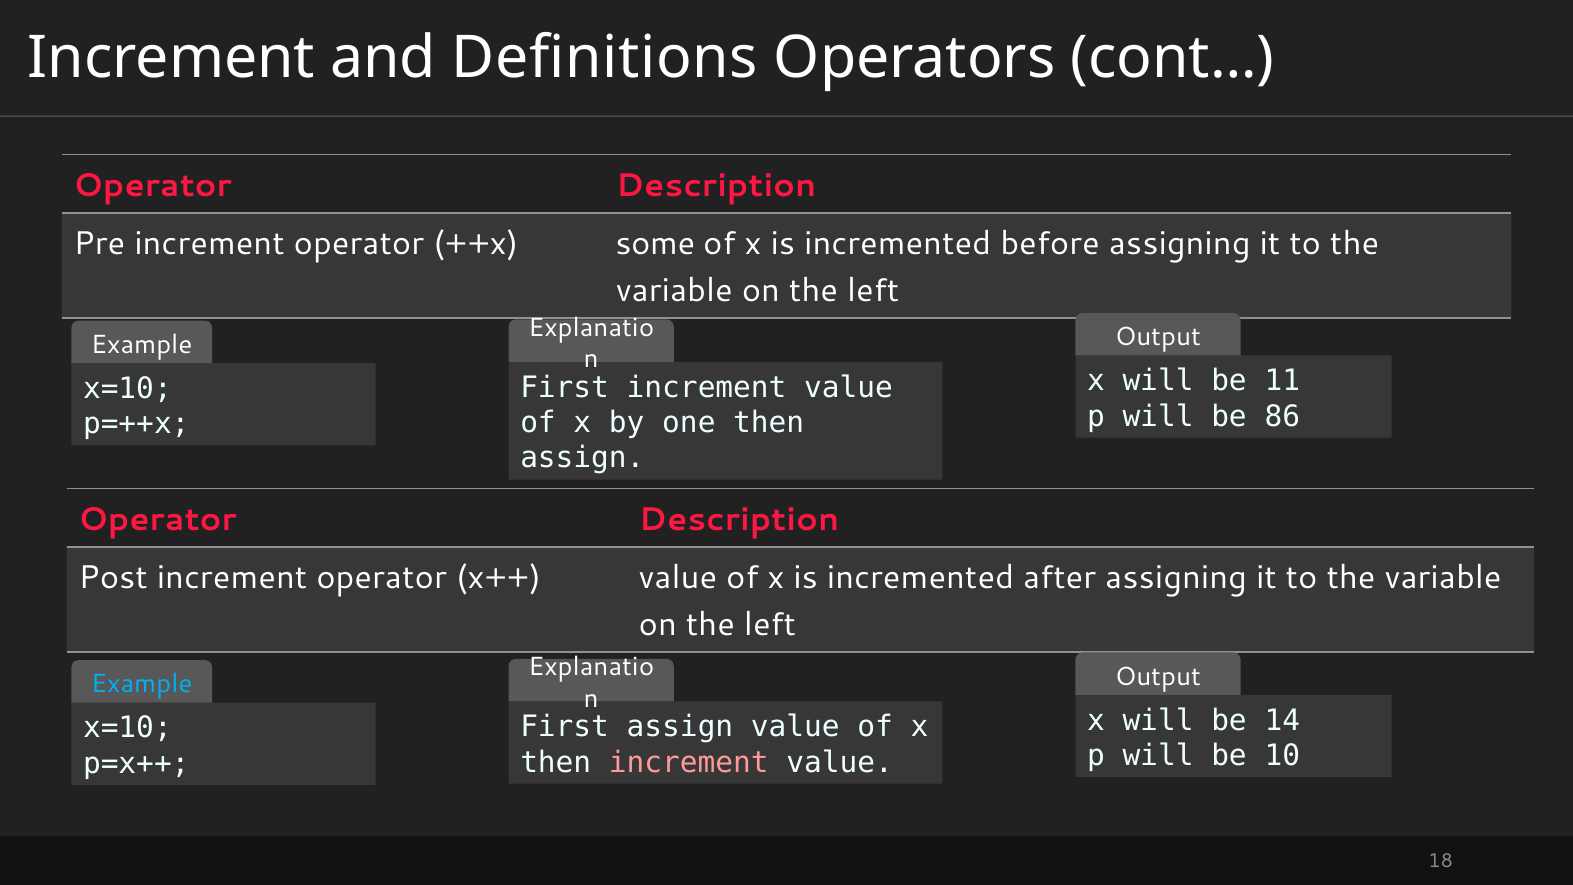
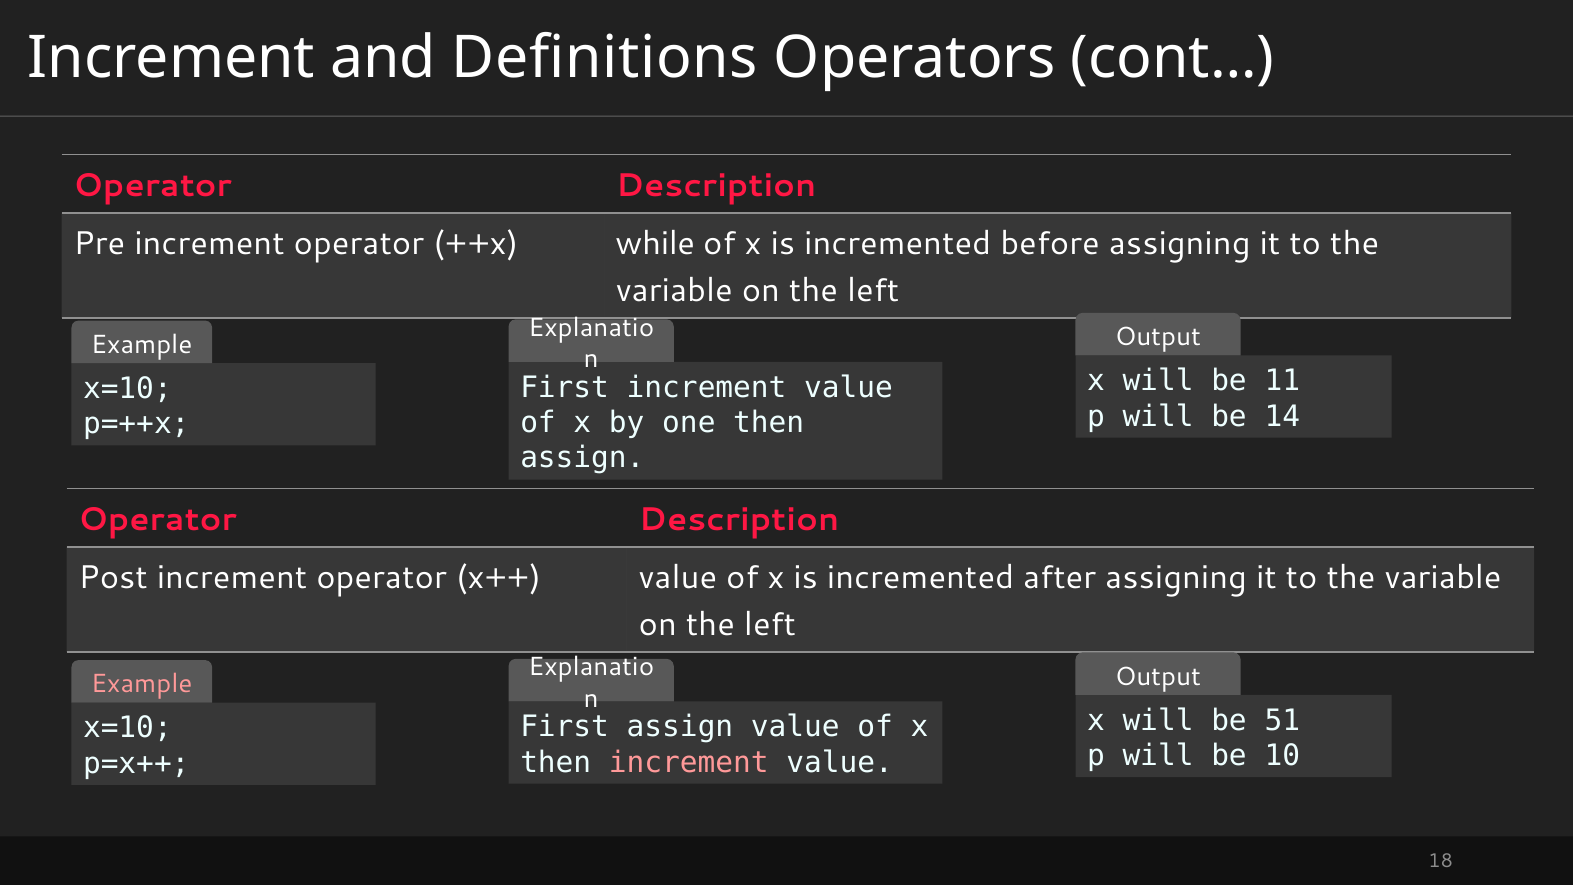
some: some -> while (655, 244)
86: 86 -> 14 (1282, 416)
Example colour: light blue -> pink (142, 684)
14: 14 -> 51 (1282, 720)
